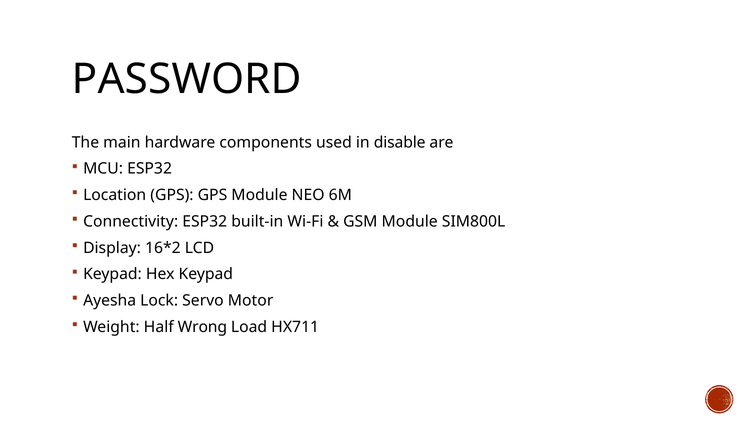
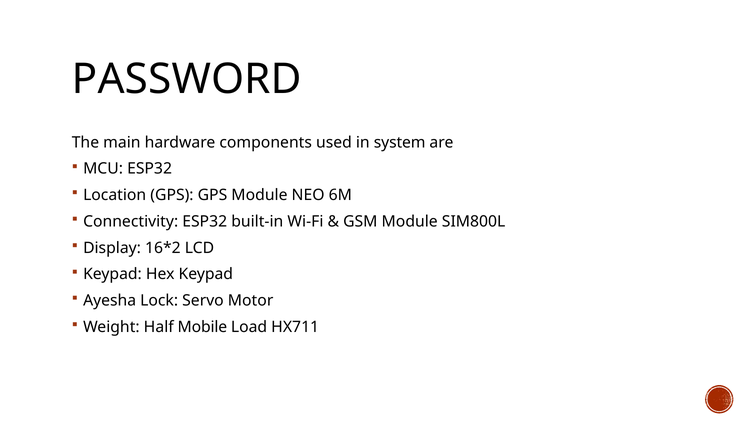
disable: disable -> system (400, 142)
Wrong: Wrong -> Mobile (202, 327)
